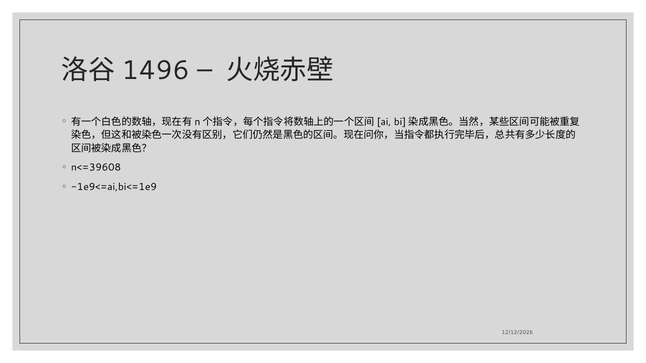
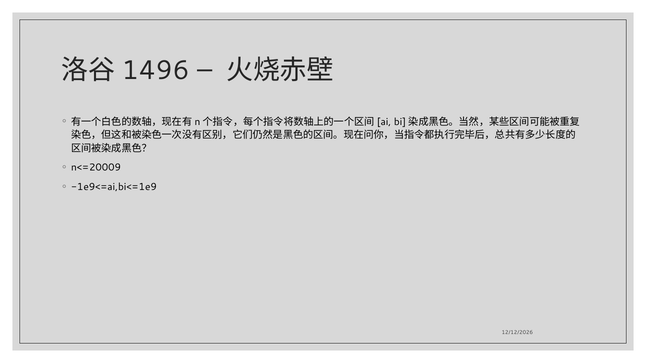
n<=39608: n<=39608 -> n<=20009 (96, 168)
